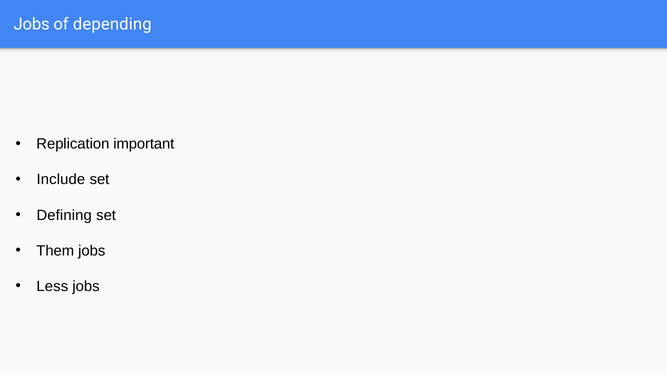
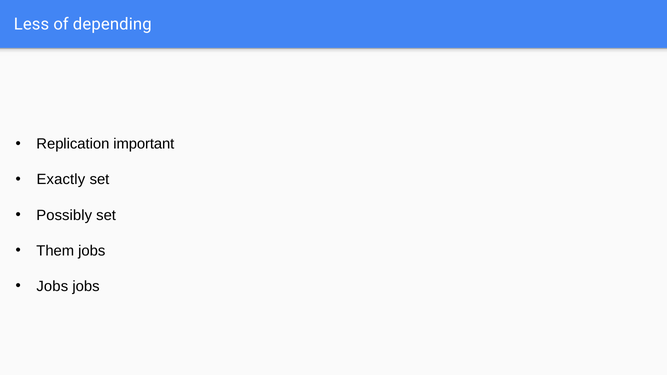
Jobs: Jobs -> Less (31, 24)
Include: Include -> Exactly (61, 180)
Defining: Defining -> Possibly (64, 215)
Less: Less -> Jobs (52, 286)
